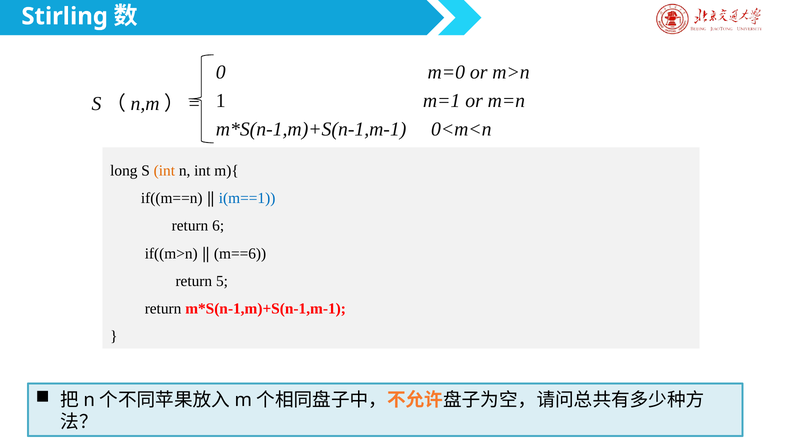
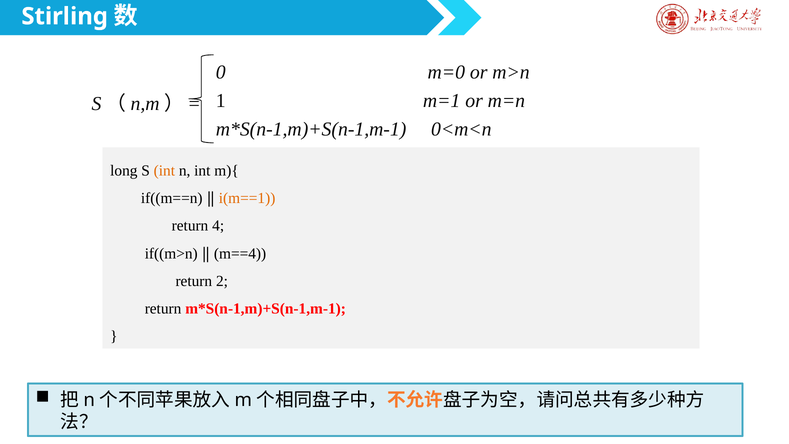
i(m==1 colour: blue -> orange (247, 198)
6: 6 -> 4 (218, 226)
m==6: m==6 -> m==4 (240, 253)
5: 5 -> 2 (222, 281)
